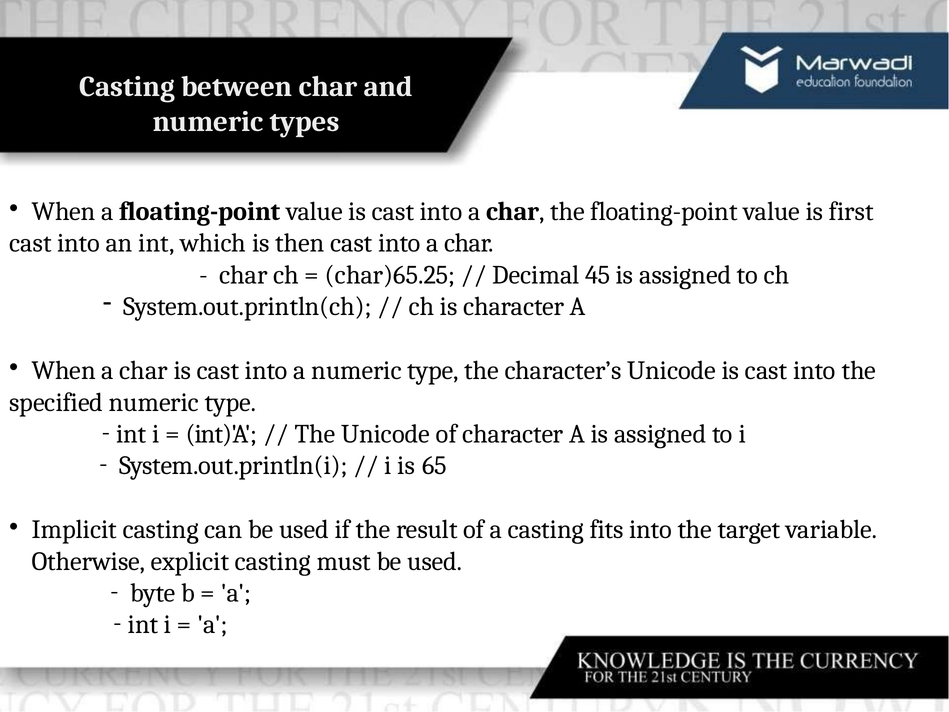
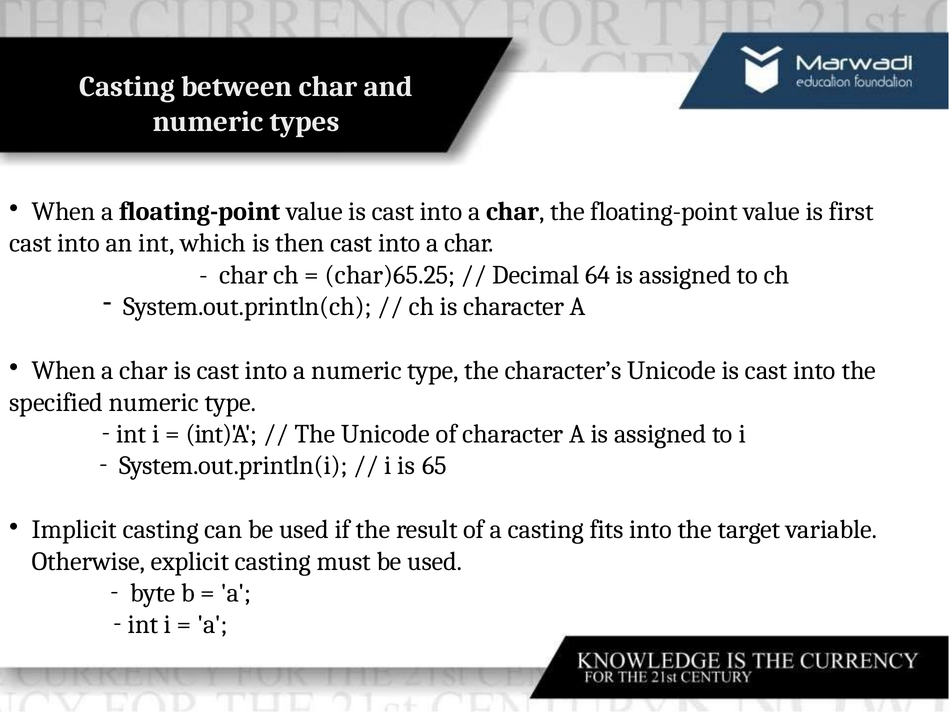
45: 45 -> 64 (598, 275)
